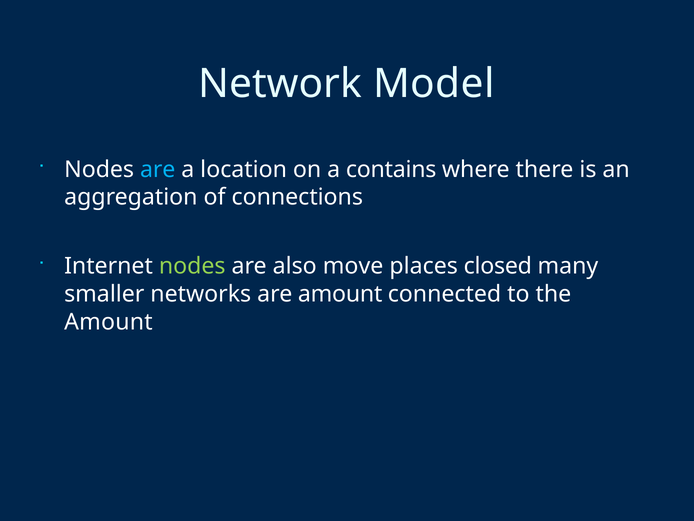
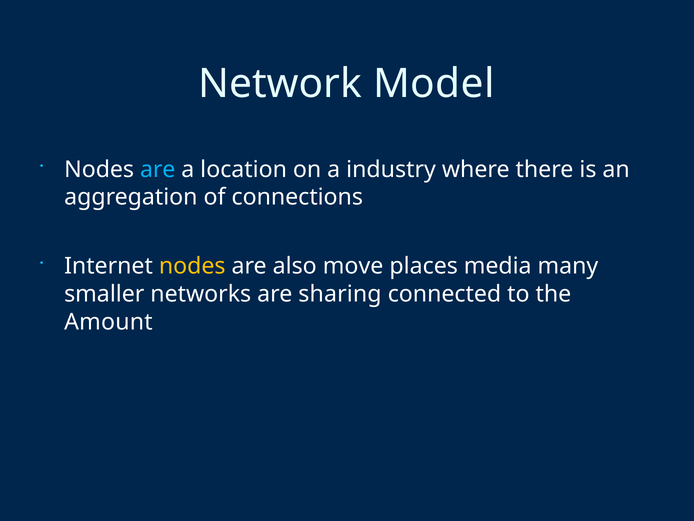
contains: contains -> industry (391, 169)
nodes colour: light green -> yellow (192, 266)
closed: closed -> media (498, 266)
are amount: amount -> sharing (340, 294)
